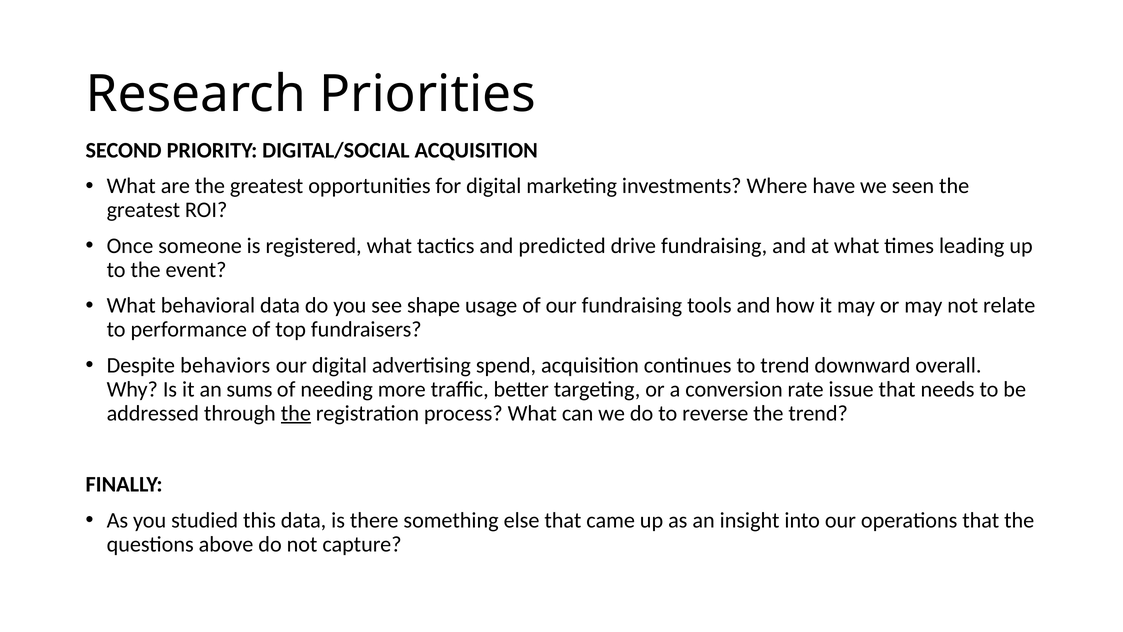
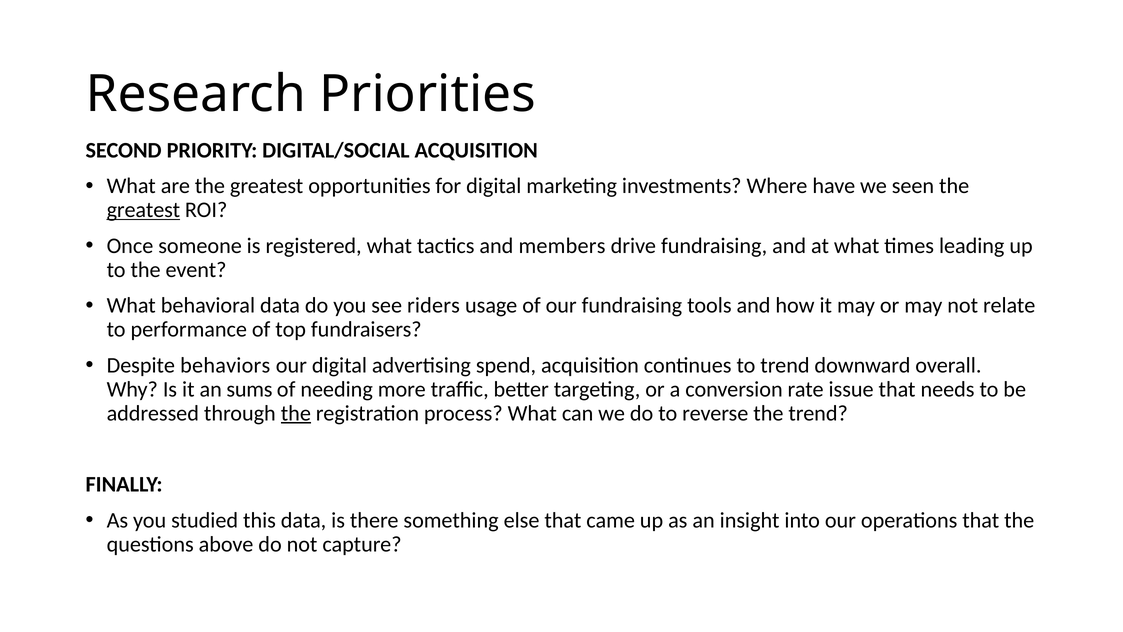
greatest underline: none -> present (143, 210)
predicted: predicted -> members (562, 246)
shape: shape -> riders (433, 305)
